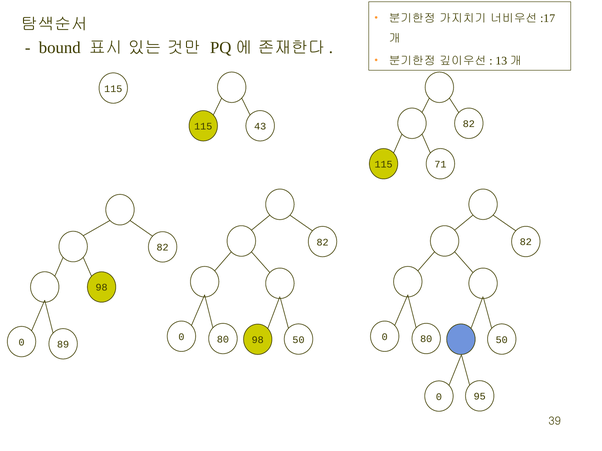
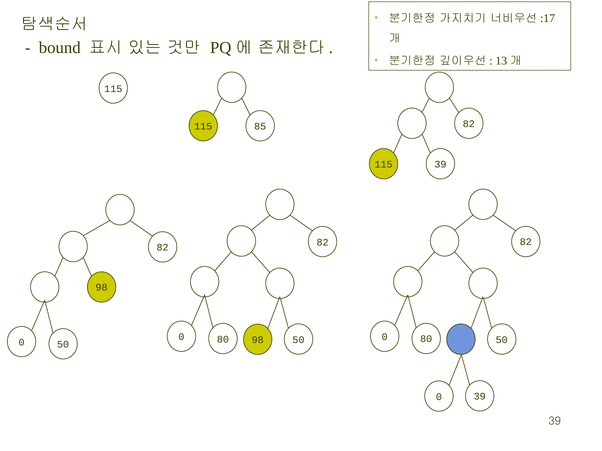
43: 43 -> 85 (260, 127)
115 71: 71 -> 39 (440, 165)
0 89: 89 -> 50 (63, 345)
0 95: 95 -> 39 (480, 397)
